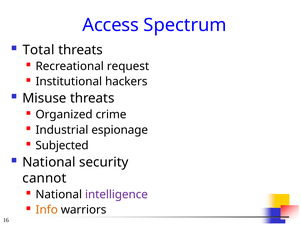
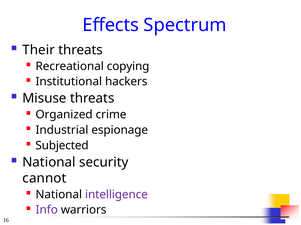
Access: Access -> Effects (111, 25)
Total: Total -> Their (39, 50)
request: request -> copying (128, 66)
Info colour: orange -> purple (47, 211)
